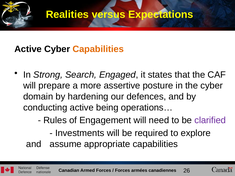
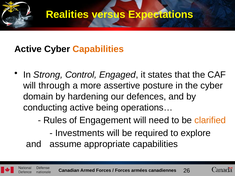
Search: Search -> Control (81, 75)
prepare: prepare -> through (54, 86)
clarified colour: purple -> orange (210, 120)
